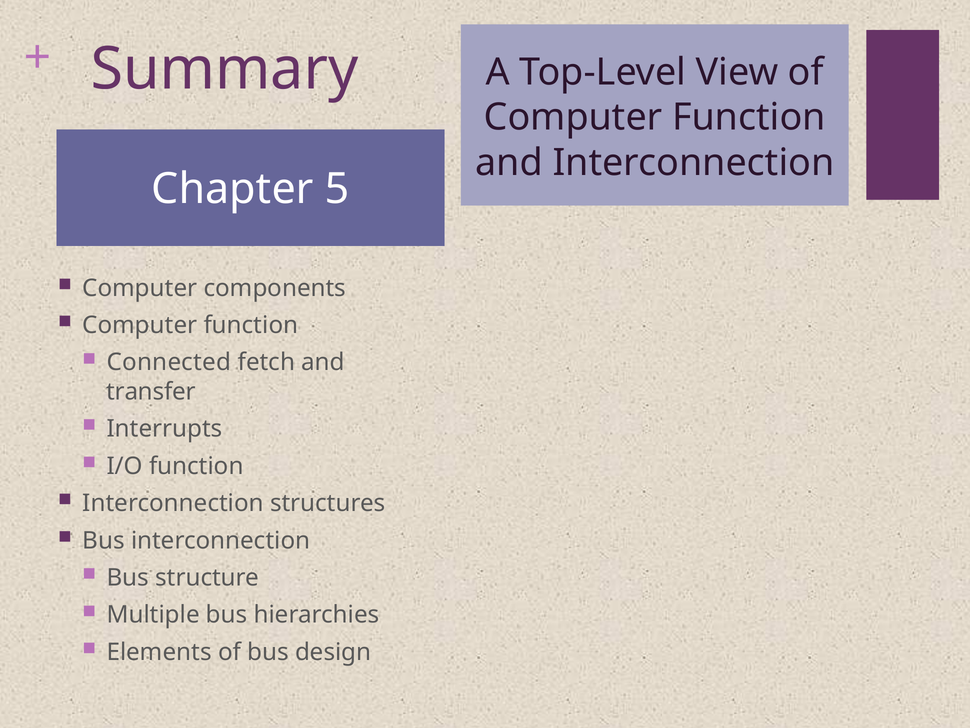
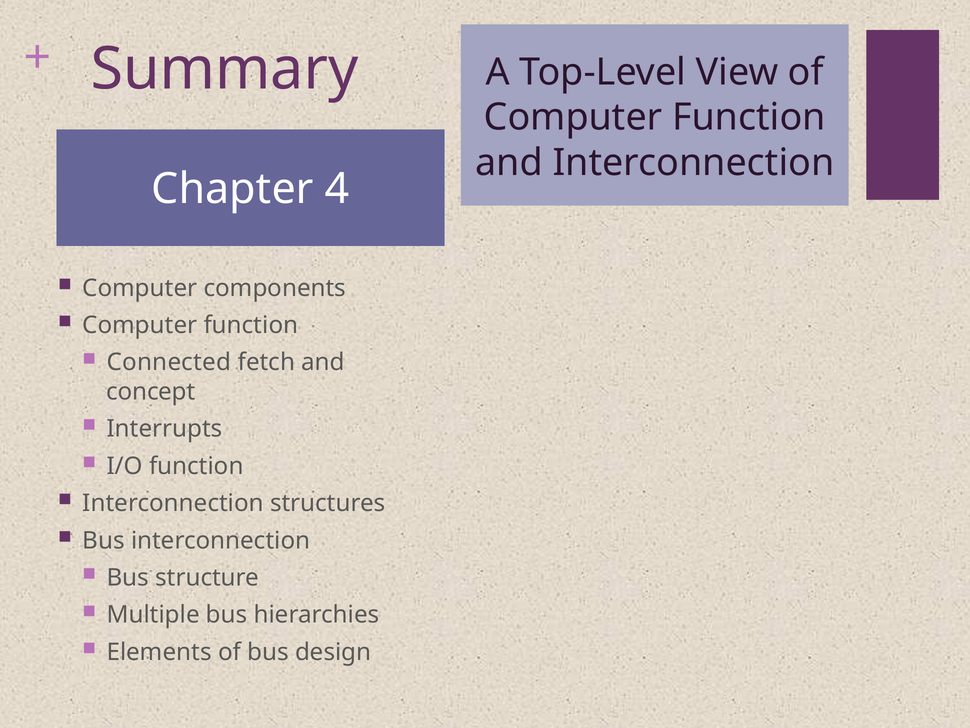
5: 5 -> 4 (337, 189)
transfer: transfer -> concept (151, 391)
